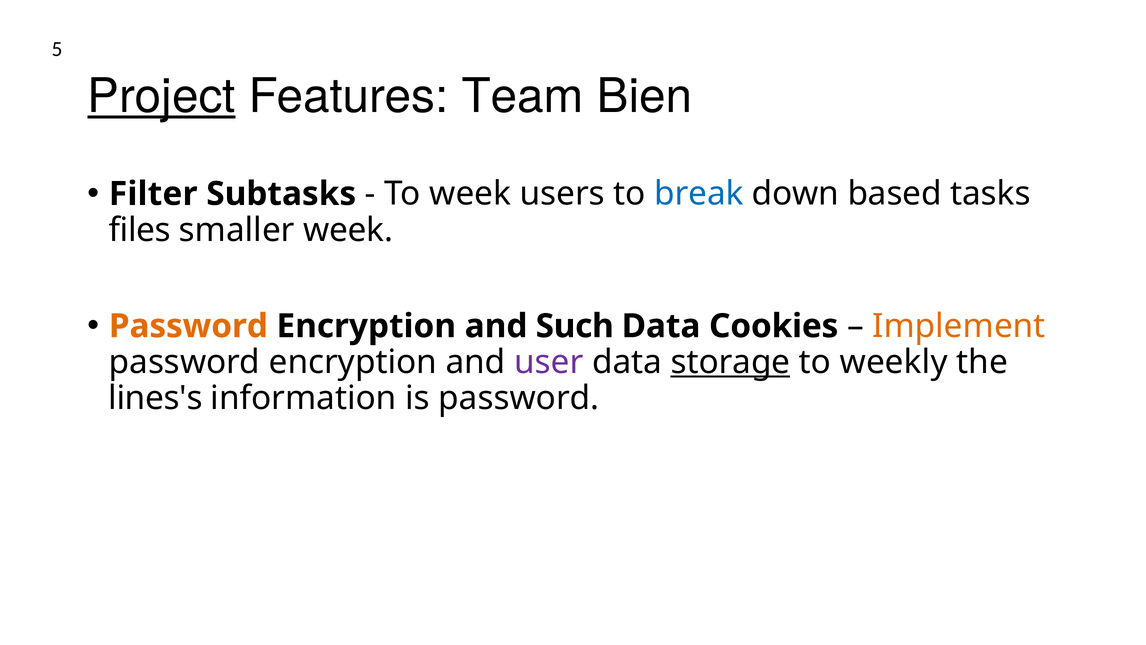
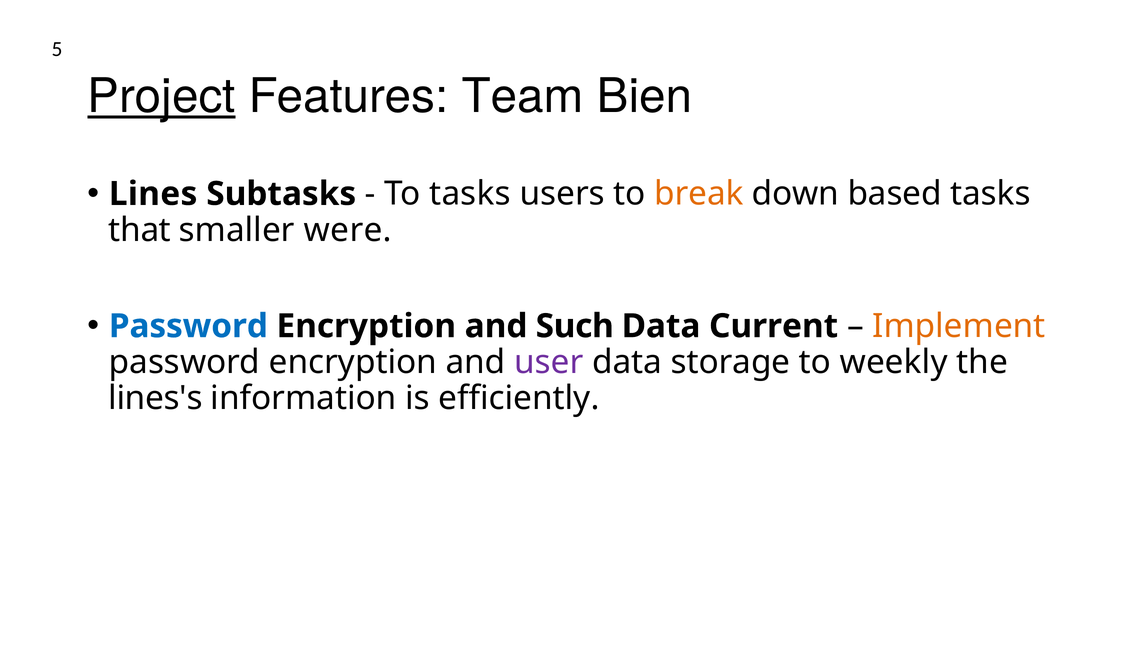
Filter: Filter -> Lines (153, 194)
To week: week -> tasks (470, 194)
break colour: blue -> orange (699, 194)
files: files -> that (140, 230)
smaller week: week -> were (348, 230)
Password colour: orange -> blue (188, 326)
Cookies: Cookies -> Current (774, 326)
storage underline: present -> none (730, 362)
is password: password -> efficiently (519, 398)
